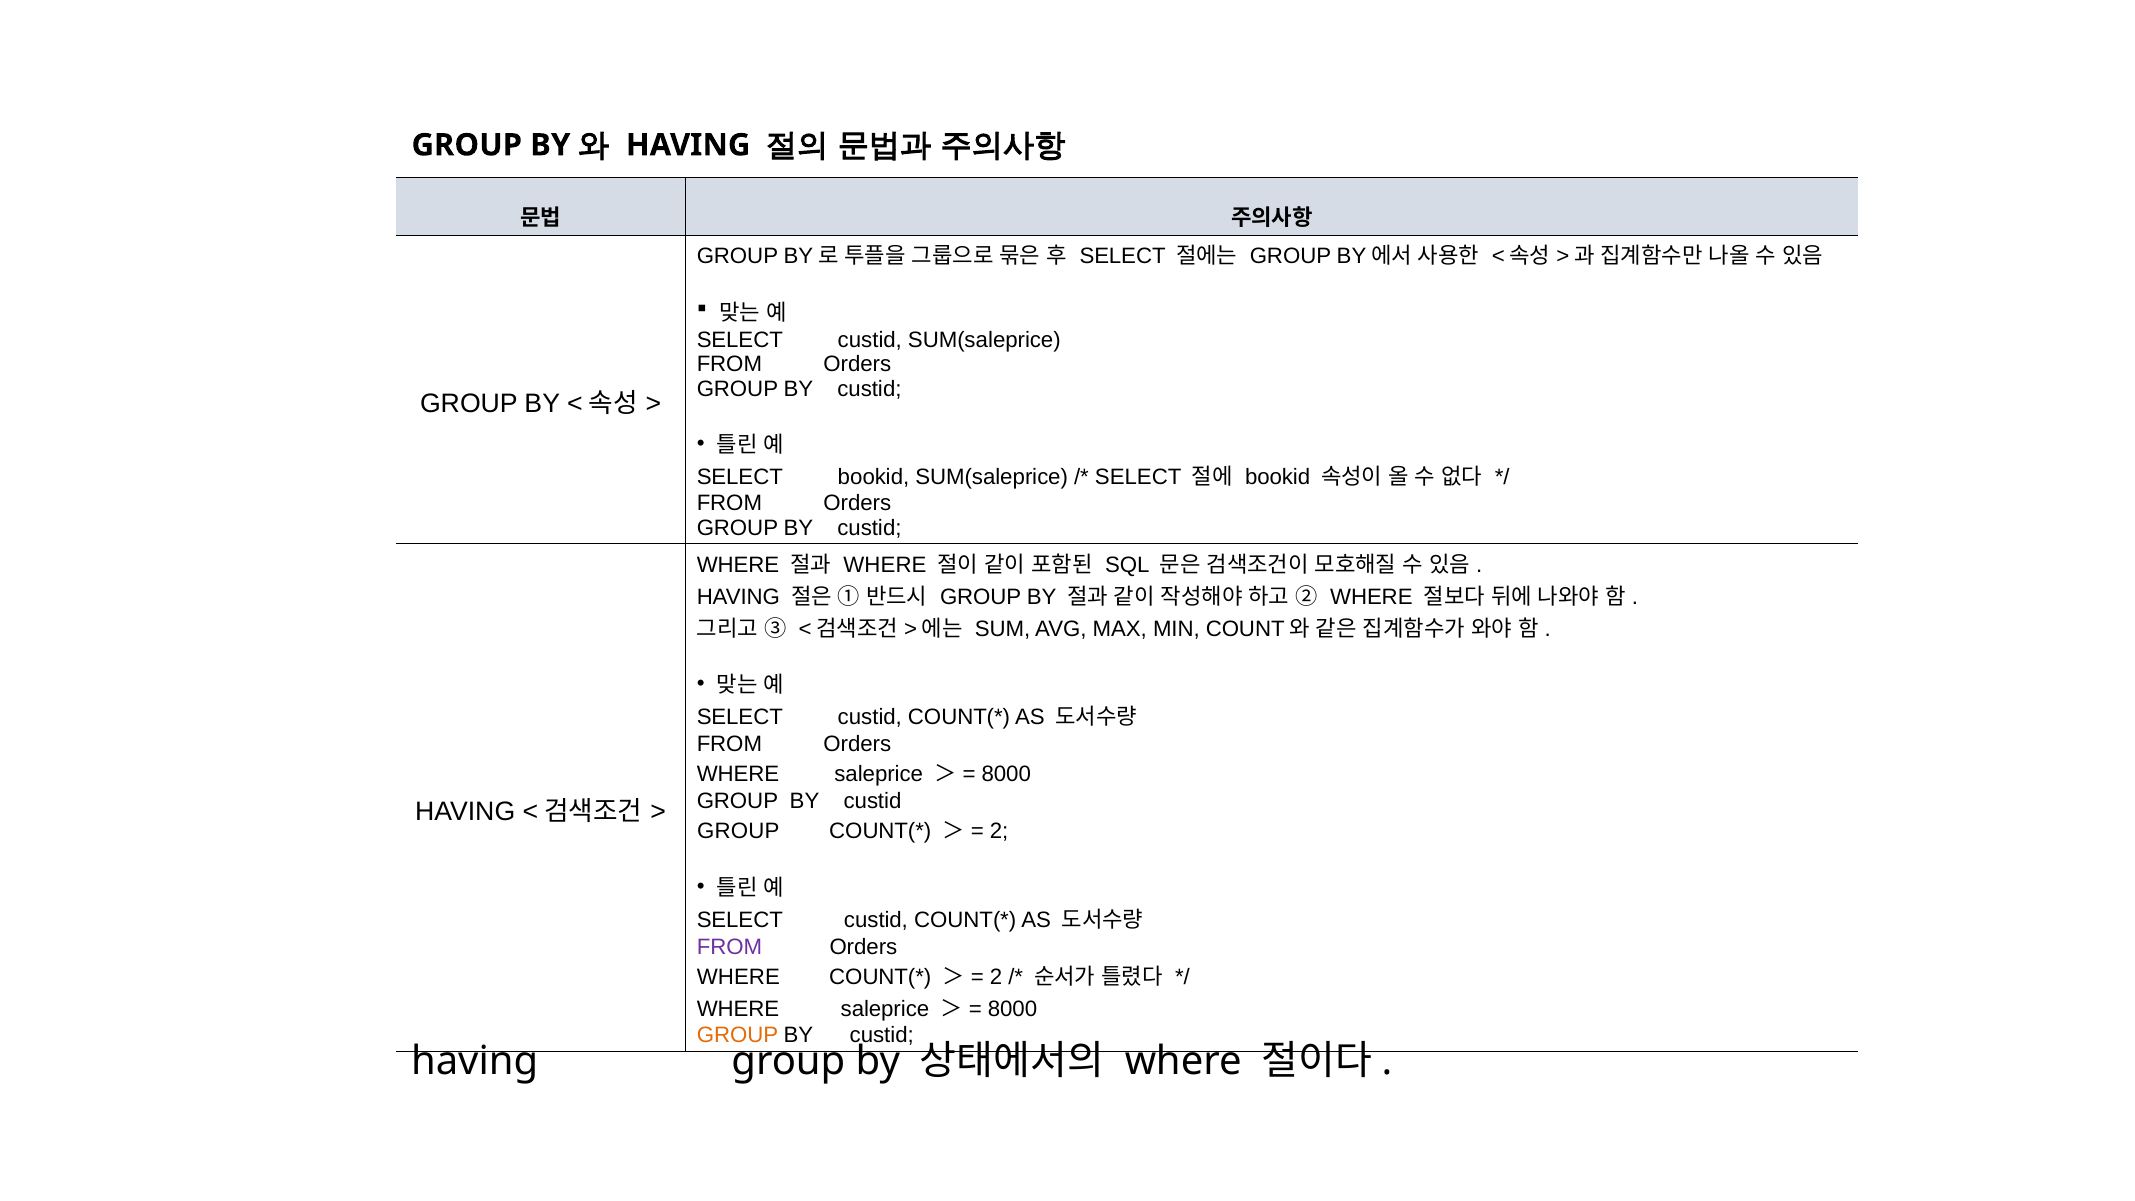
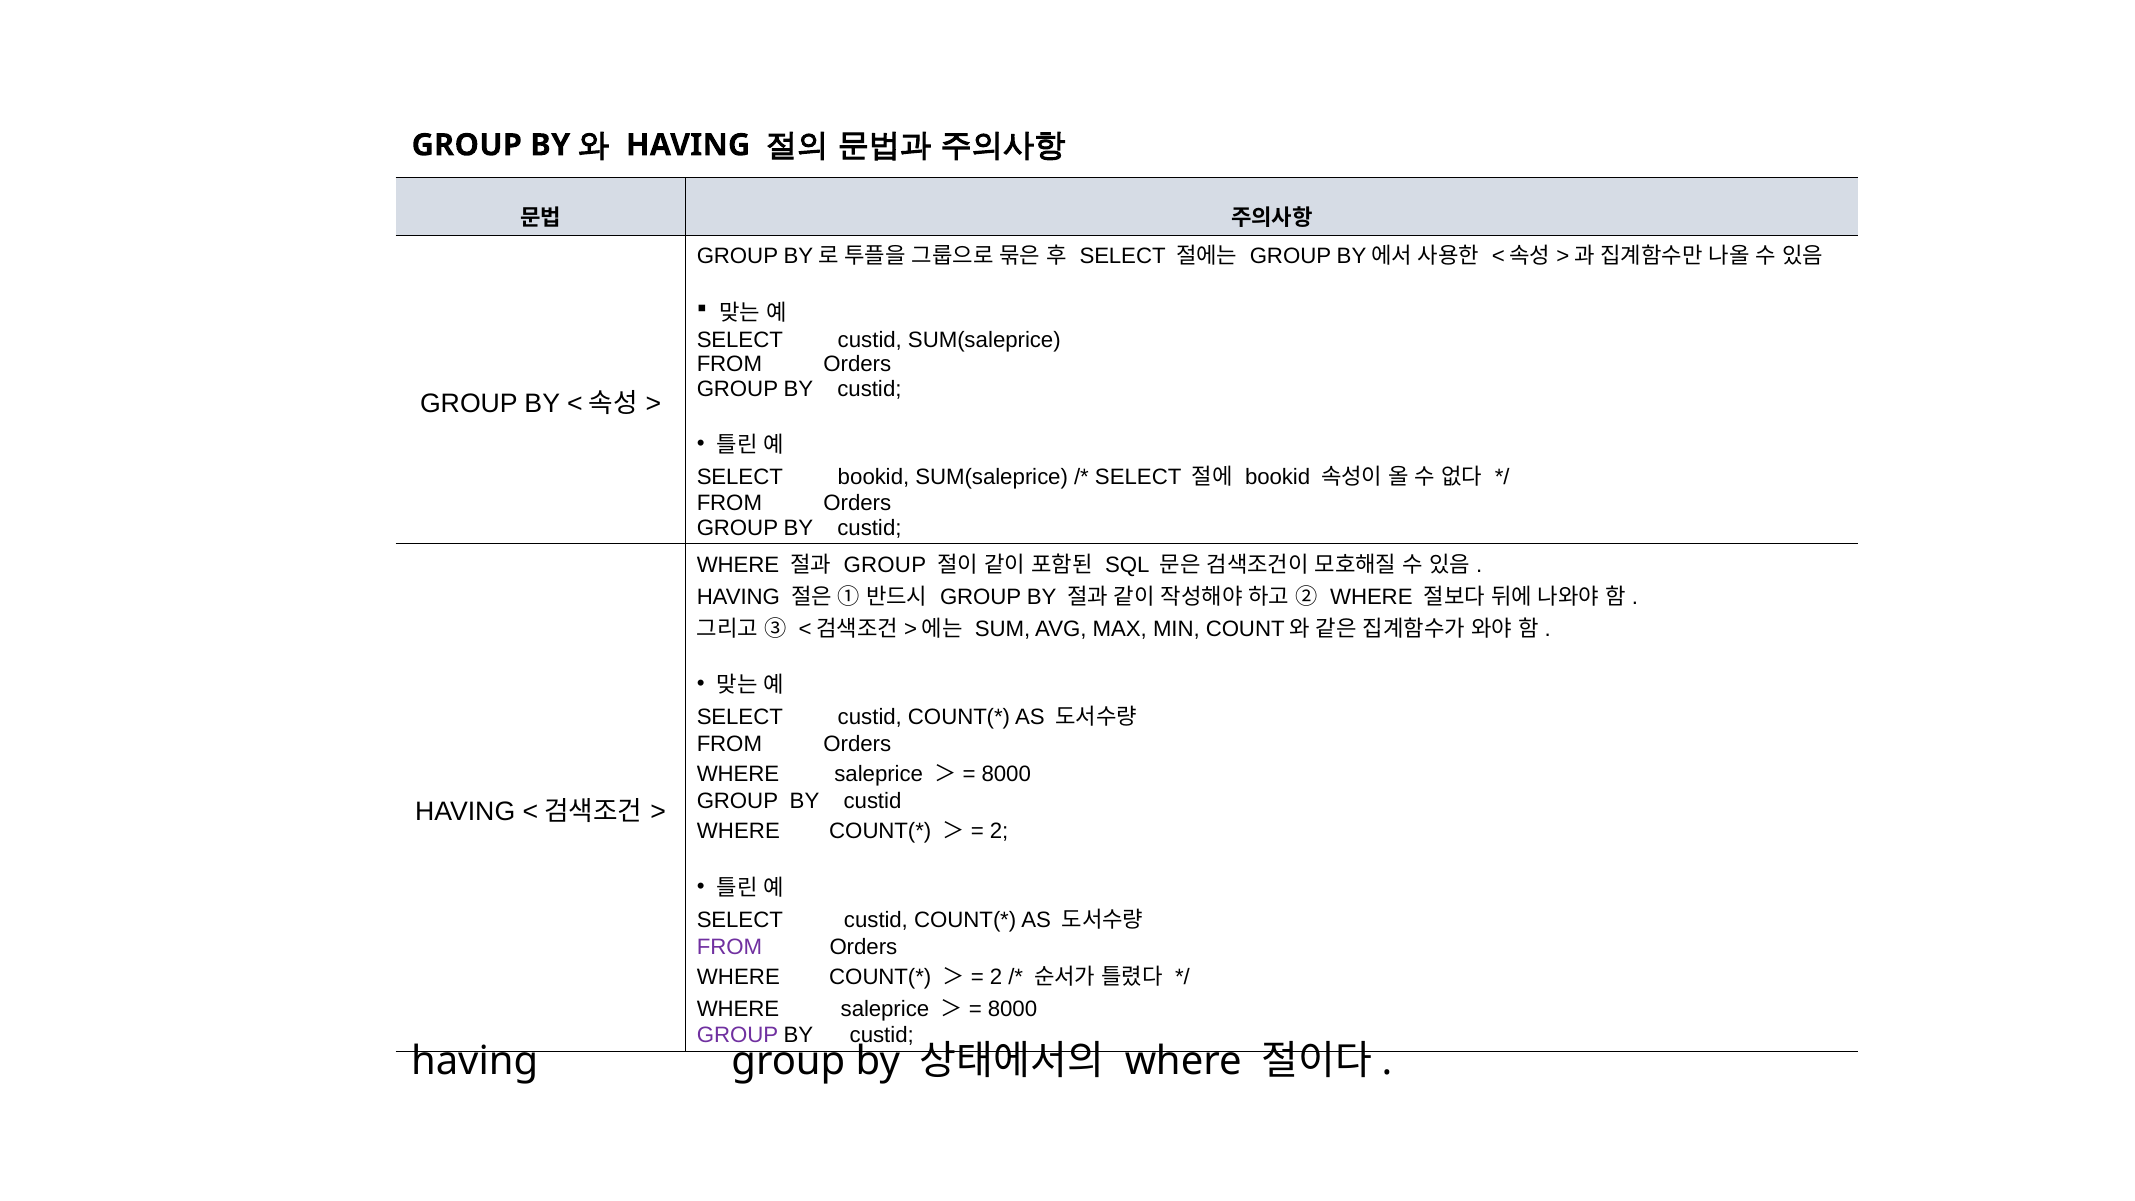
WHERE: WHERE -> GROUP (885, 565)
GROUP: GROUP -> WHERE (738, 831)
GROUP colour: orange -> purple (737, 1036)
